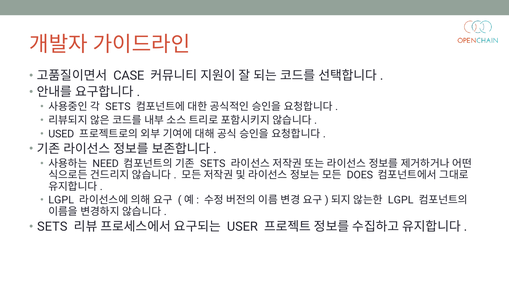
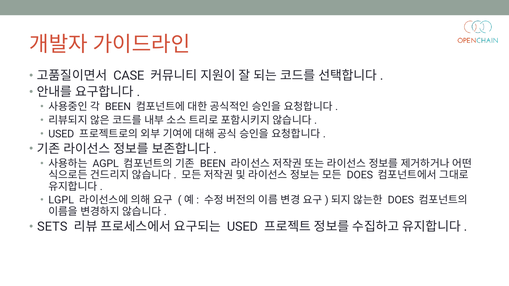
SETS: SETS -> BEEN (118, 107)
NEED: NEED -> AGPL (106, 164)
SETS: SETS -> BEEN (213, 164)
LGPL: LGPL -> DOES (401, 200)
USER: USER -> USED (242, 227)
